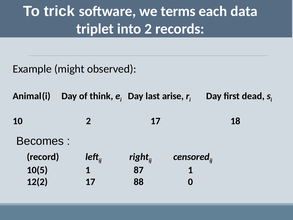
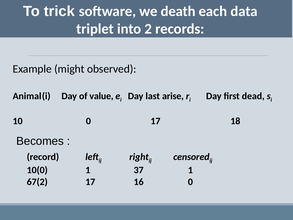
terms: terms -> death (178, 11)
think: think -> value (101, 96)
10 2: 2 -> 0 (88, 121)
10(5: 10(5 -> 10(0 (37, 170)
87: 87 -> 37 (139, 170)
12(2: 12(2 -> 67(2 (37, 182)
88: 88 -> 16 (139, 182)
